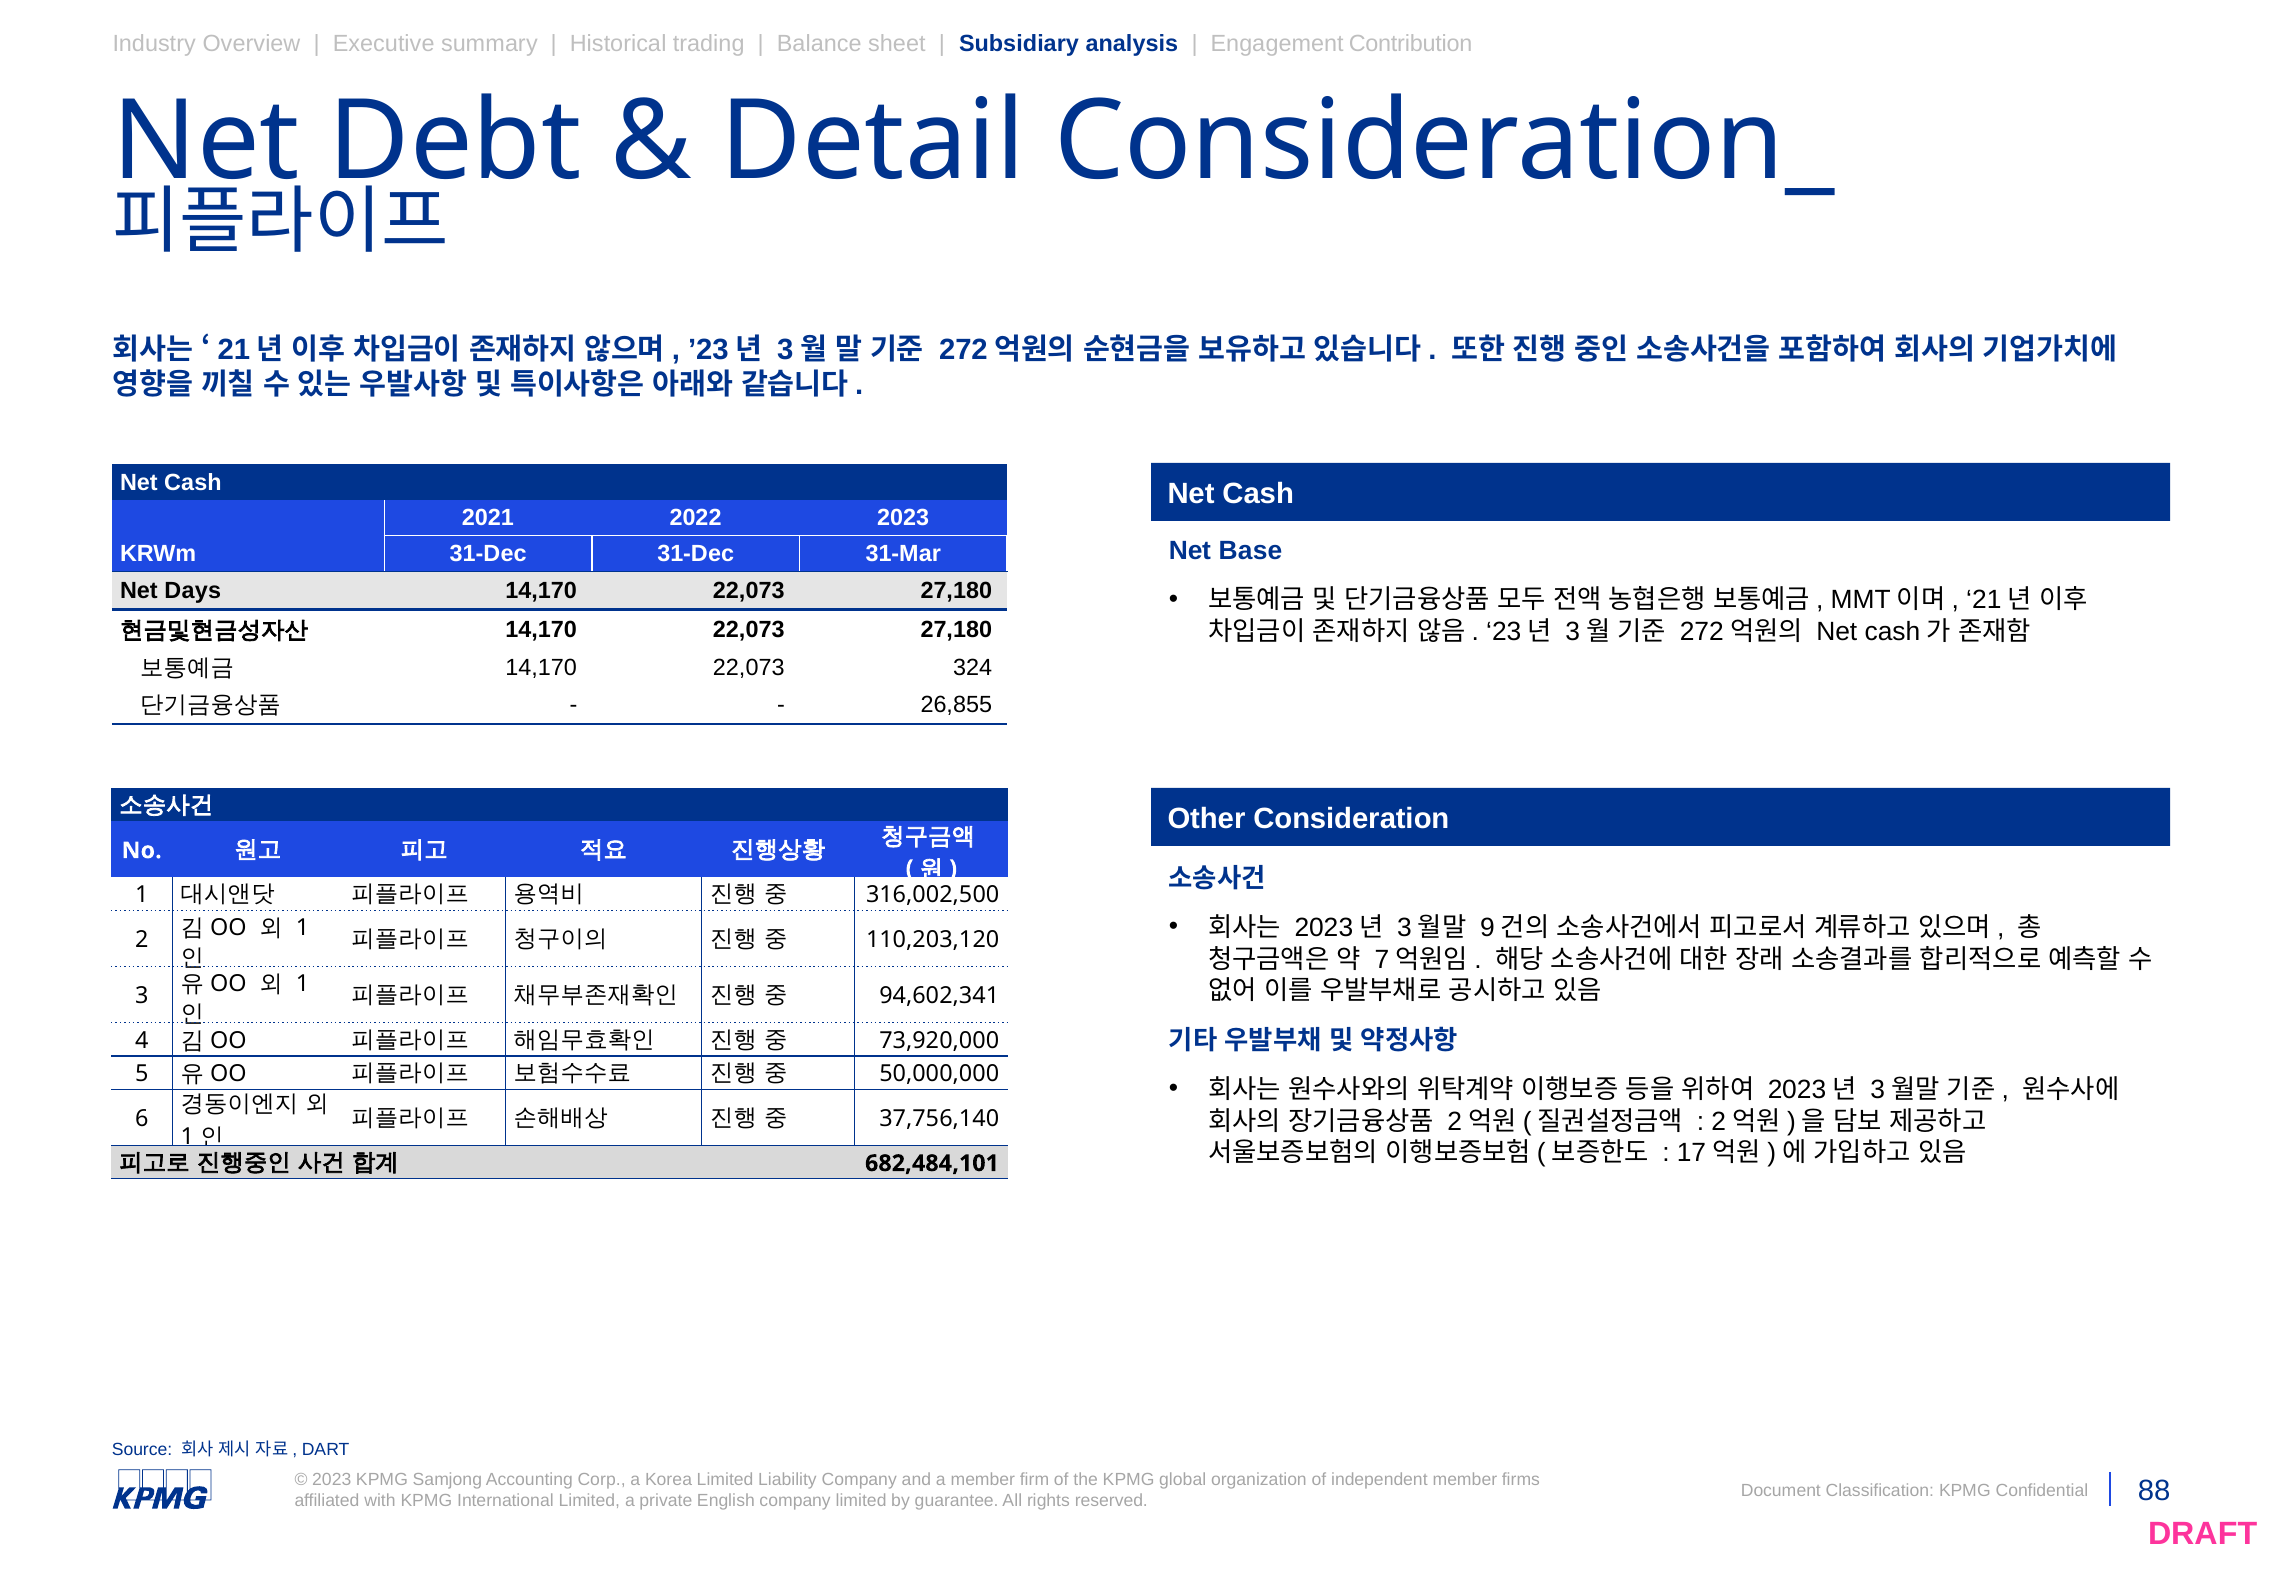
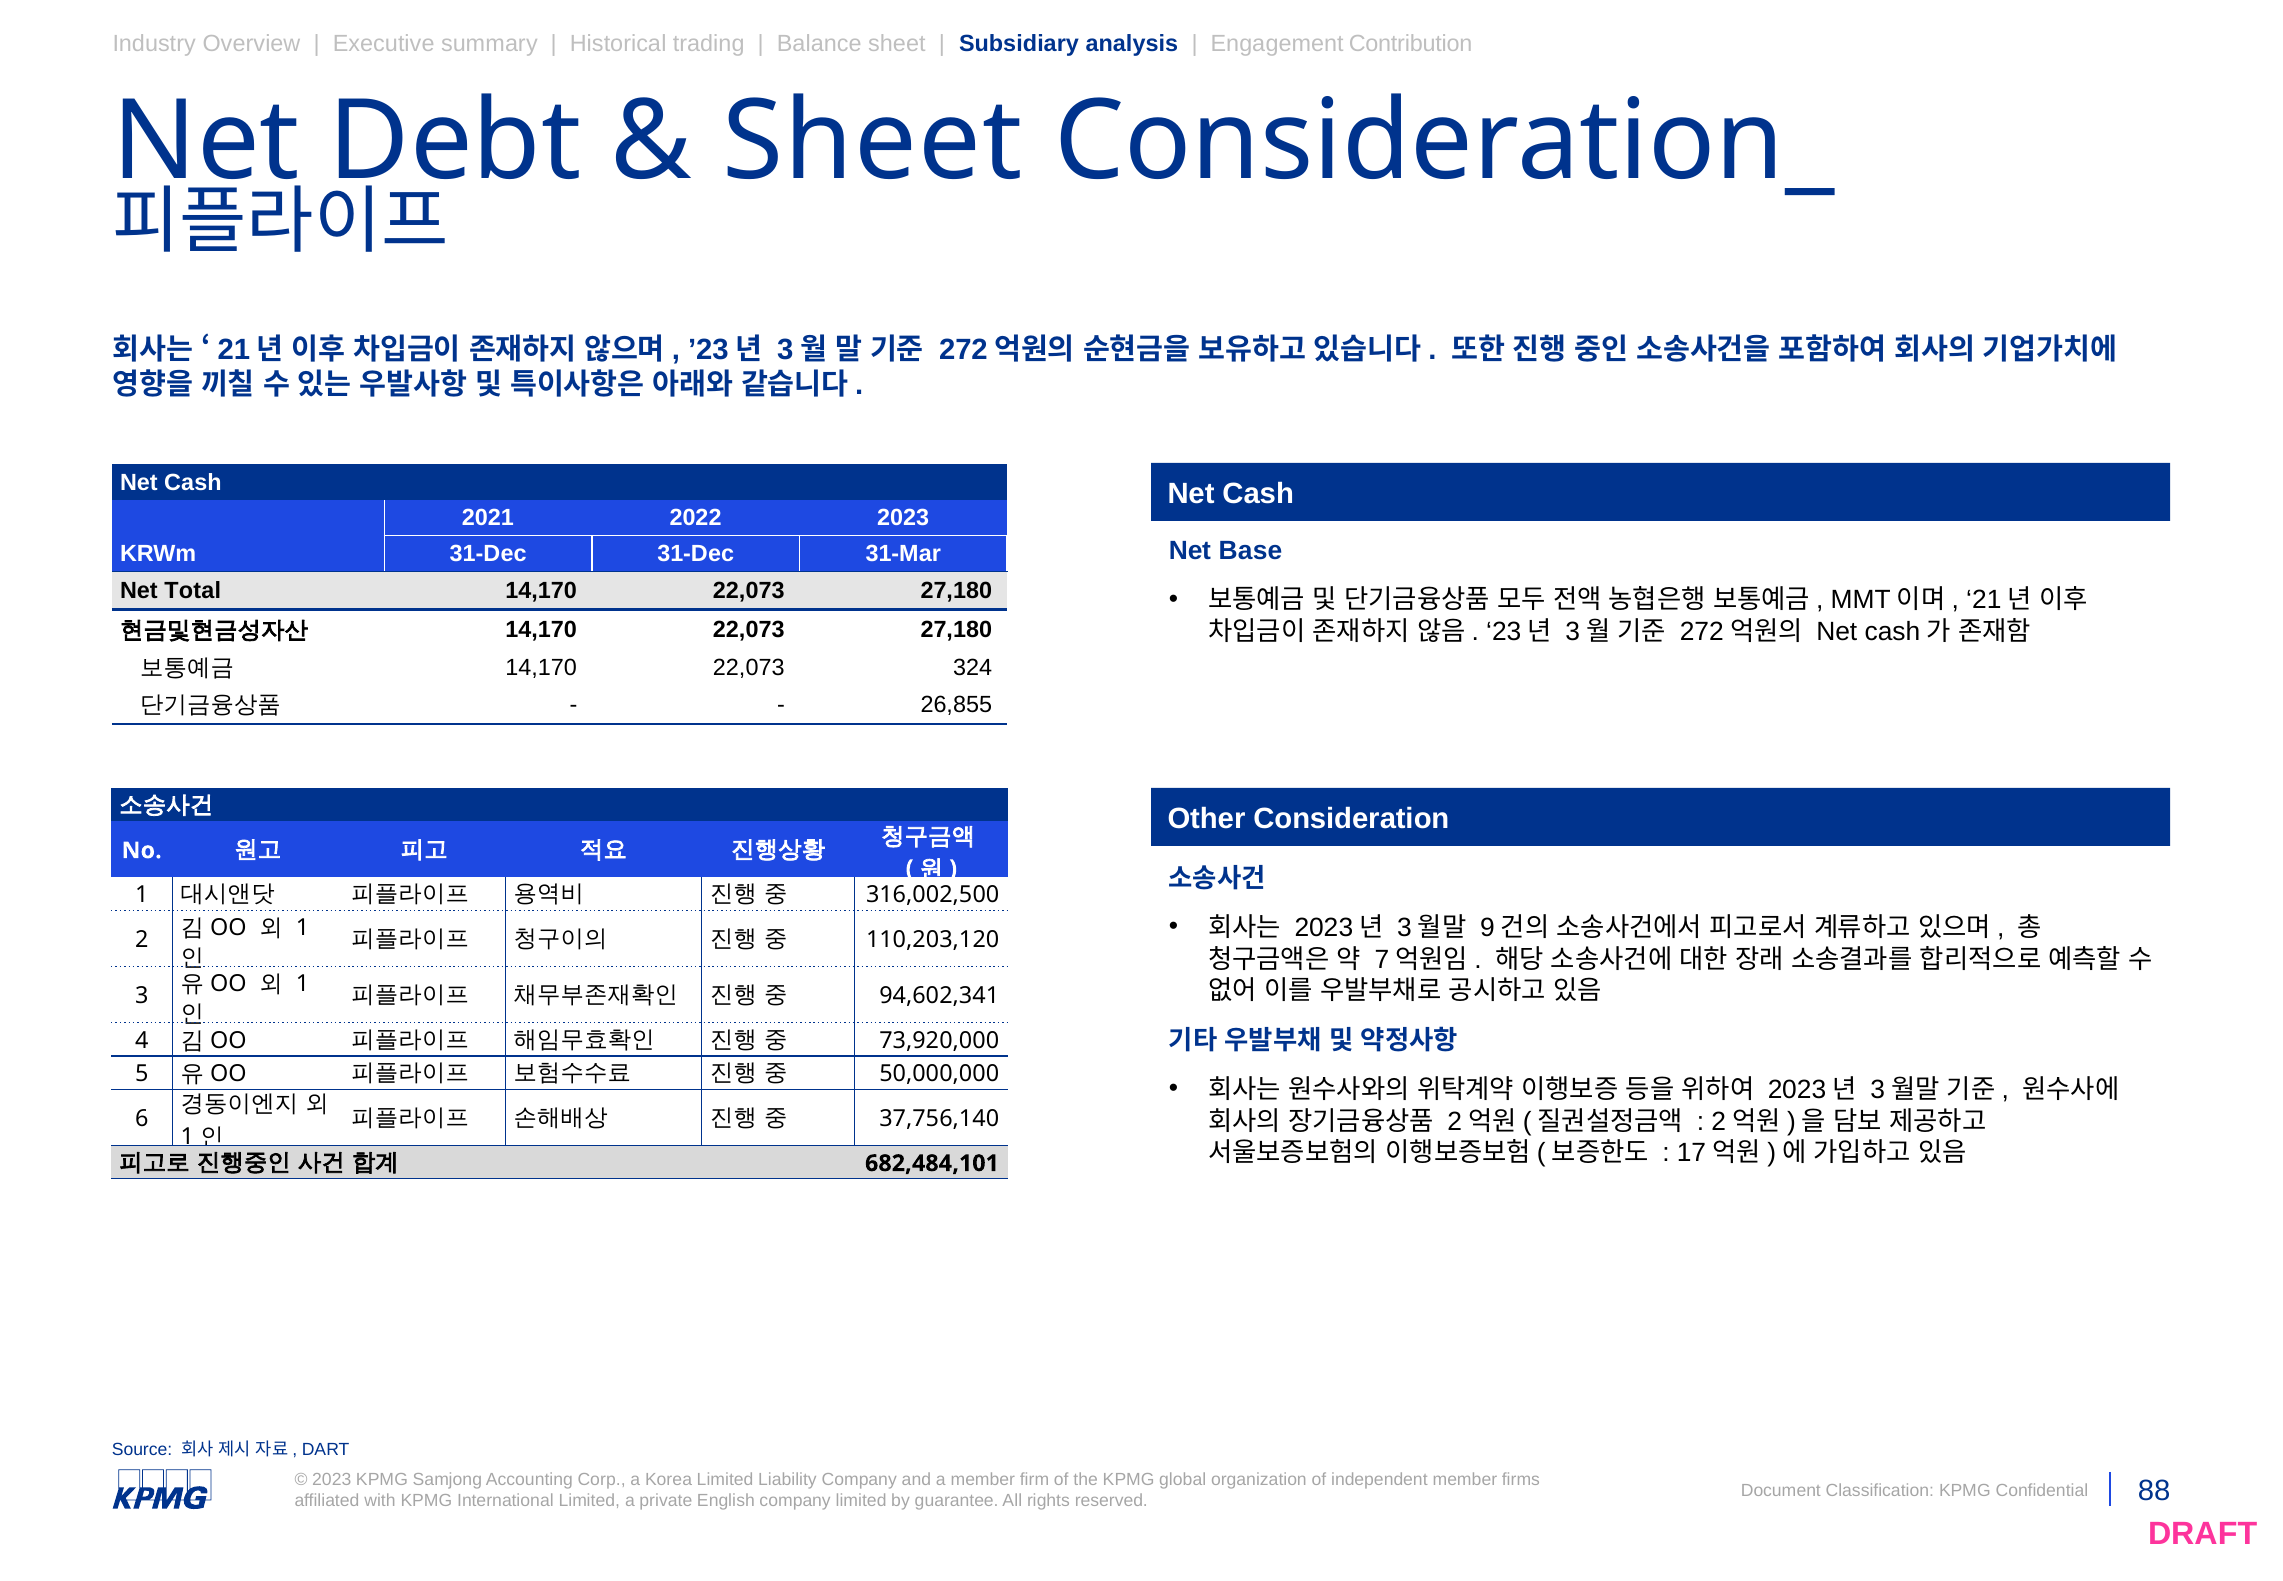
Detail: Detail -> Sheet (872, 142)
Days: Days -> Total (193, 591)
